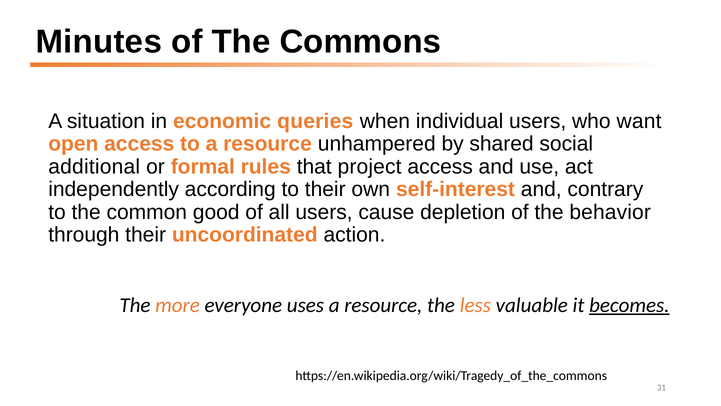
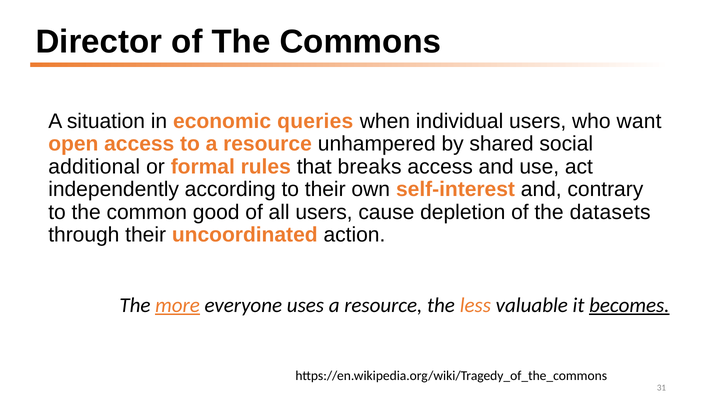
Minutes: Minutes -> Director (99, 42)
project: project -> breaks (370, 167)
behavior: behavior -> datasets (610, 212)
more underline: none -> present (178, 305)
